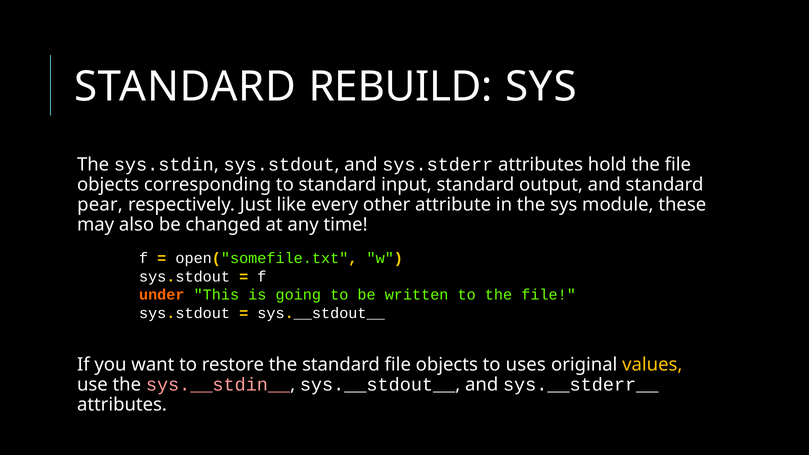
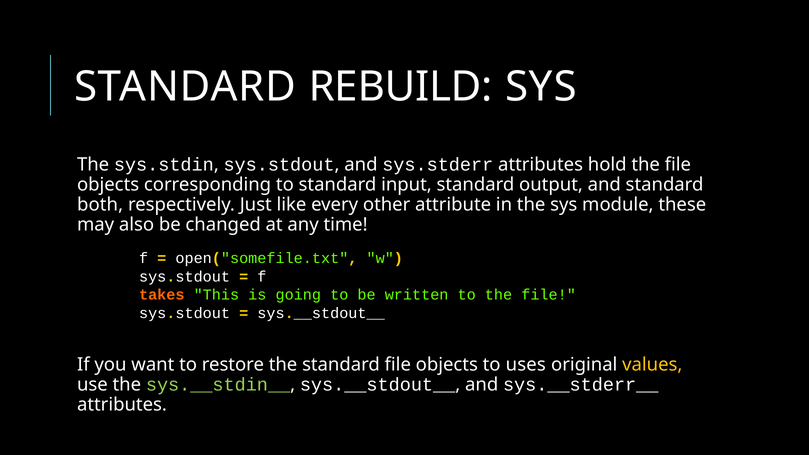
pear: pear -> both (100, 205)
under: under -> takes (162, 295)
sys.__stdin__ colour: pink -> light green (218, 385)
